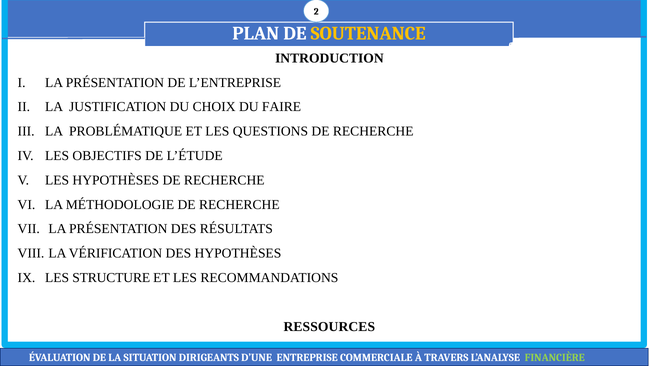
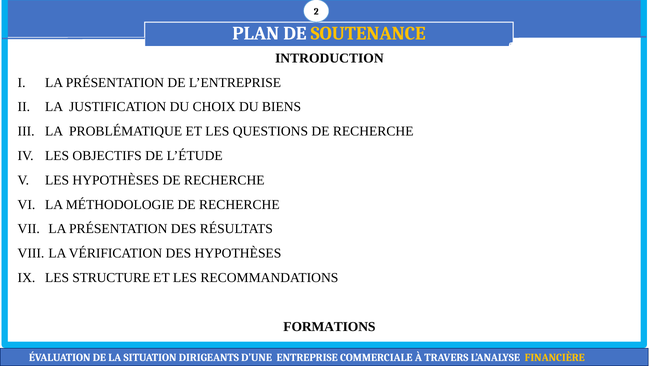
FAIRE: FAIRE -> BIENS (282, 107)
RESSOURCES: RESSOURCES -> FORMATIONS (329, 326)
FINANCIÈRE colour: light green -> yellow (555, 357)
